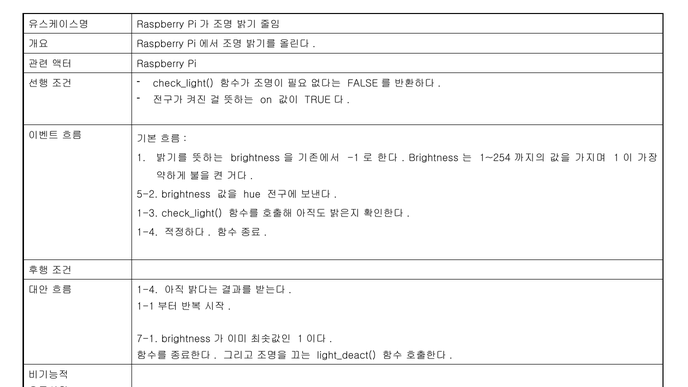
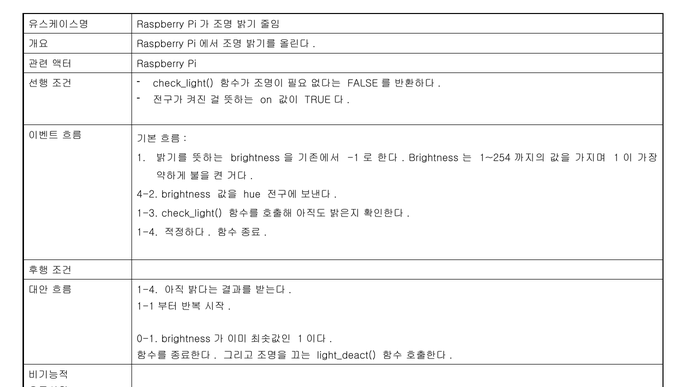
5-2: 5-2 -> 4-2 (147, 195)
7-1: 7-1 -> 0-1 (147, 339)
